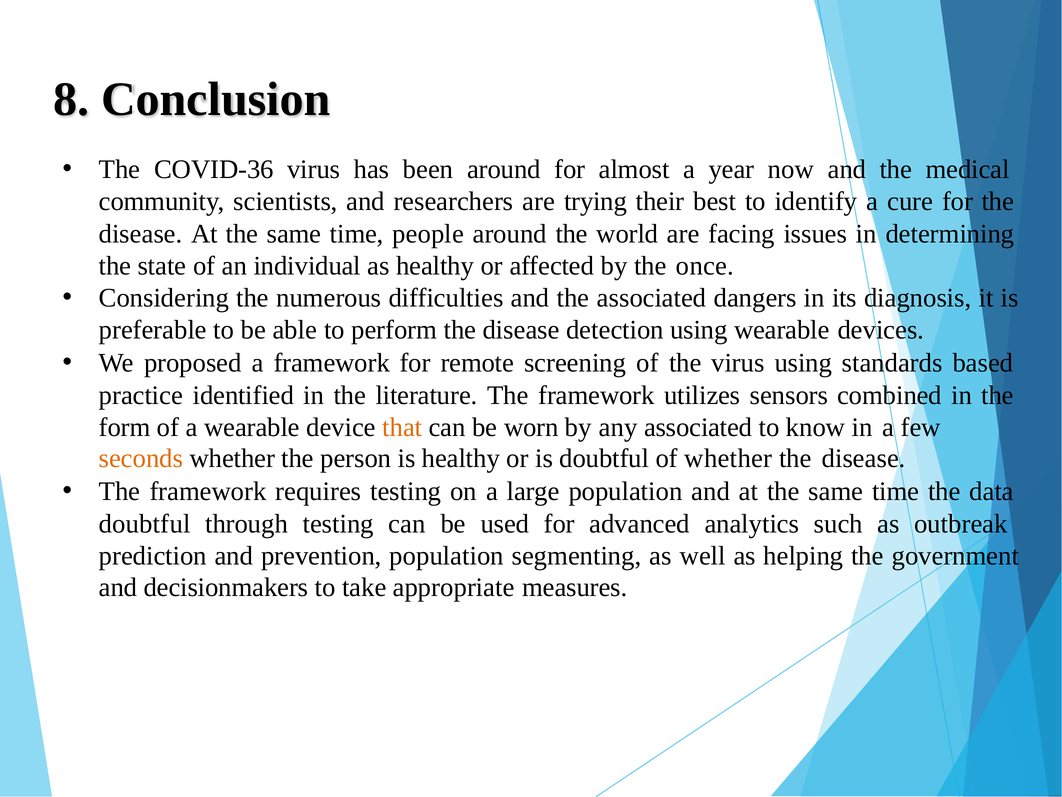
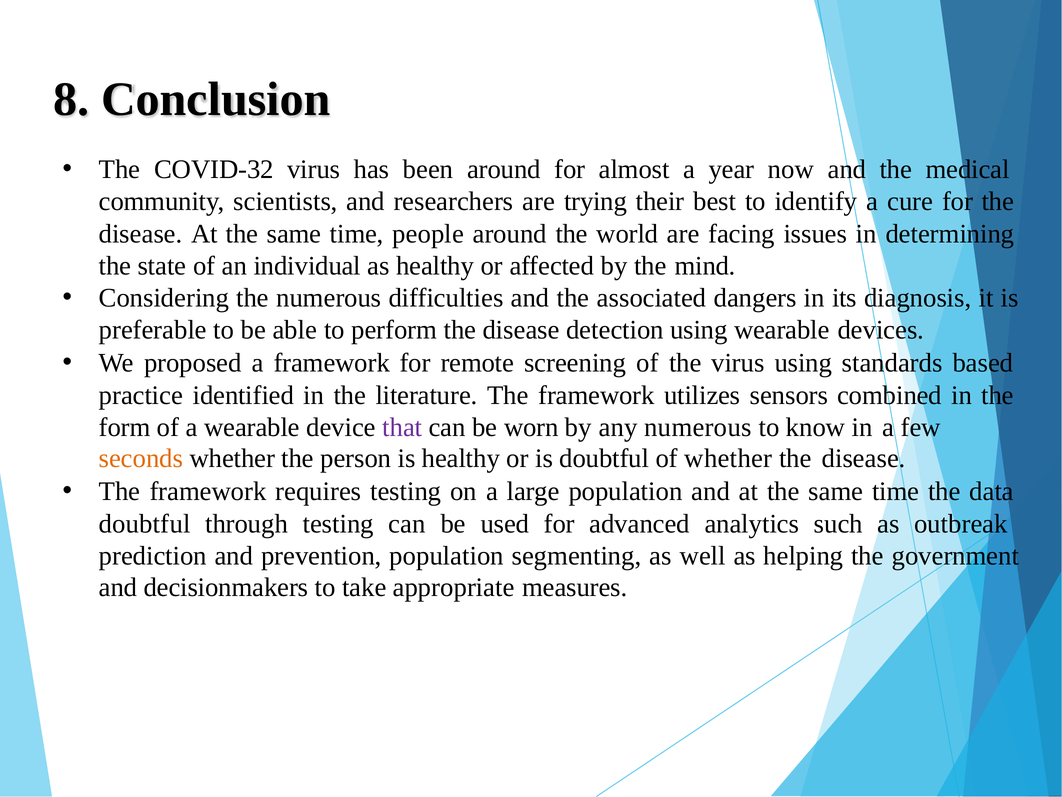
COVID-36: COVID-36 -> COVID-32 (214, 169)
once: once -> mind (705, 266)
that colour: orange -> purple (402, 427)
any associated: associated -> numerous (698, 427)
